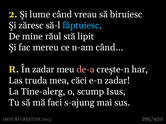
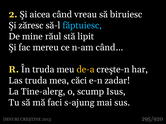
lume: lume -> aicea (40, 14)
În zadar: zadar -> truda (43, 70)
de-a colour: pink -> yellow (85, 70)
